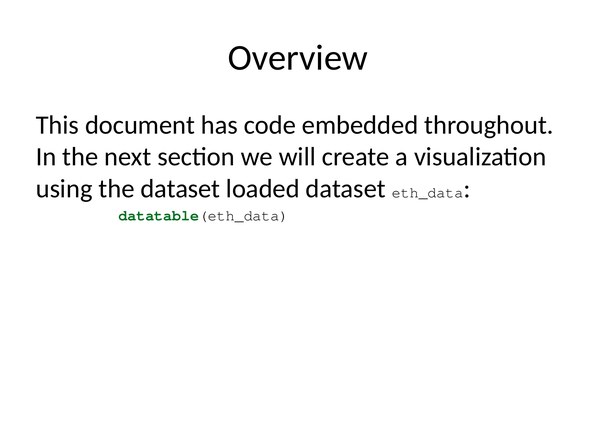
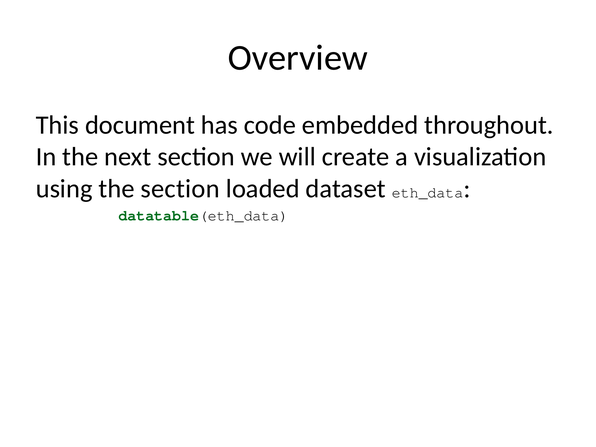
the dataset: dataset -> section (180, 189)
